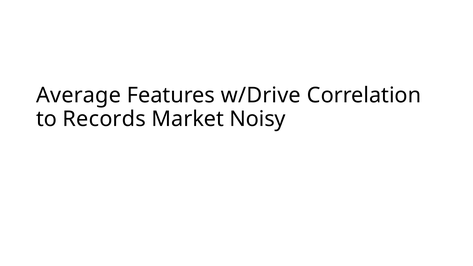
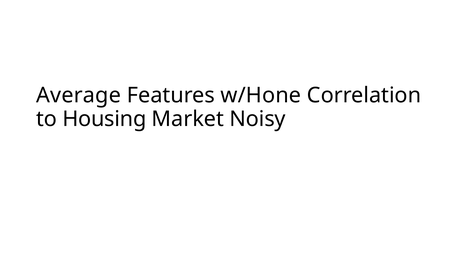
w/Drive: w/Drive -> w/Hone (261, 95)
Records: Records -> Housing (104, 119)
